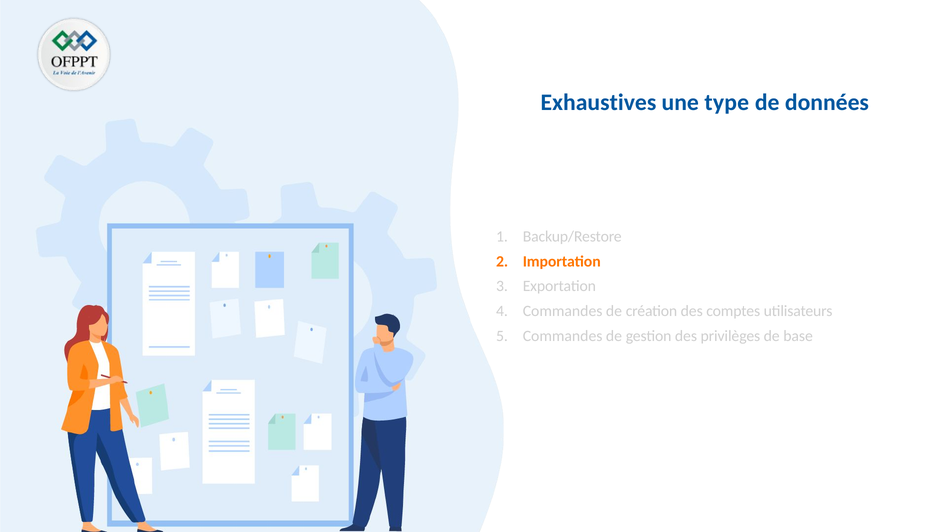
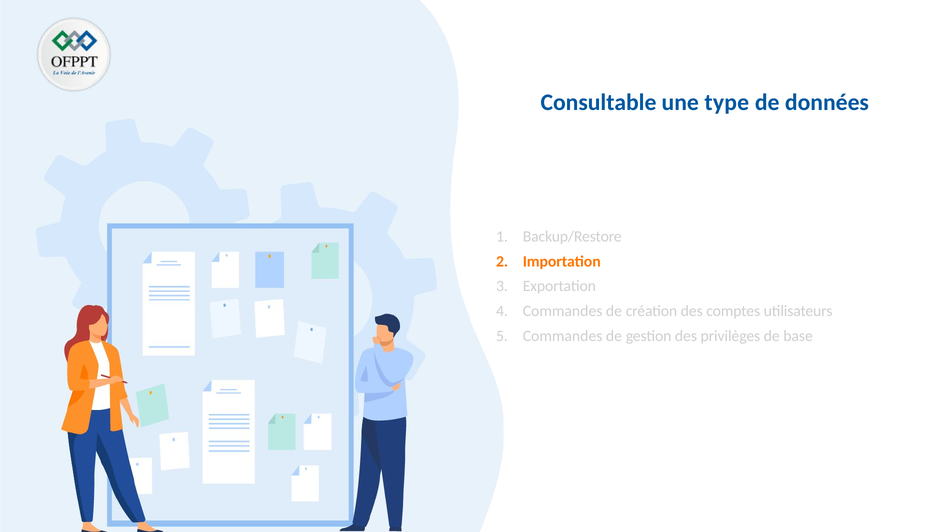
Exhaustives: Exhaustives -> Consultable (598, 103)
